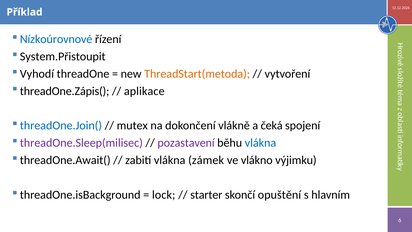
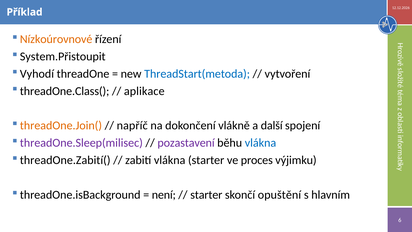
Nízkoúrovnové colour: blue -> orange (56, 39)
ThreadStart(metoda colour: orange -> blue (197, 74)
threadOne.Zápis(: threadOne.Zápis( -> threadOne.Class( (65, 91)
threadOne.Join( colour: blue -> orange (61, 126)
mutex: mutex -> napříč (132, 126)
čeká: čeká -> další (272, 126)
threadOne.Await(: threadOne.Await( -> threadOne.Zabití( (65, 160)
vlákna zámek: zámek -> starter (206, 160)
vlákno: vlákno -> proces (257, 160)
lock: lock -> není (164, 195)
